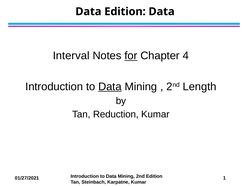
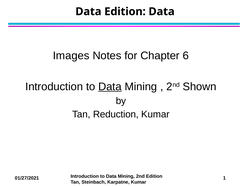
Interval: Interval -> Images (71, 56)
for underline: present -> none (131, 56)
4: 4 -> 6 (186, 56)
Length: Length -> Shown (200, 87)
